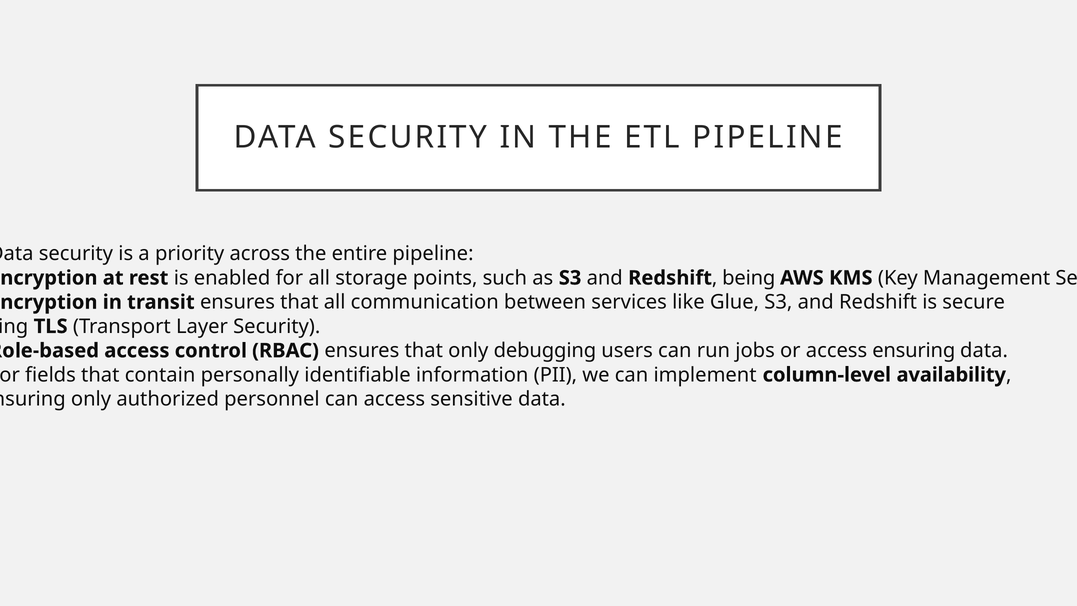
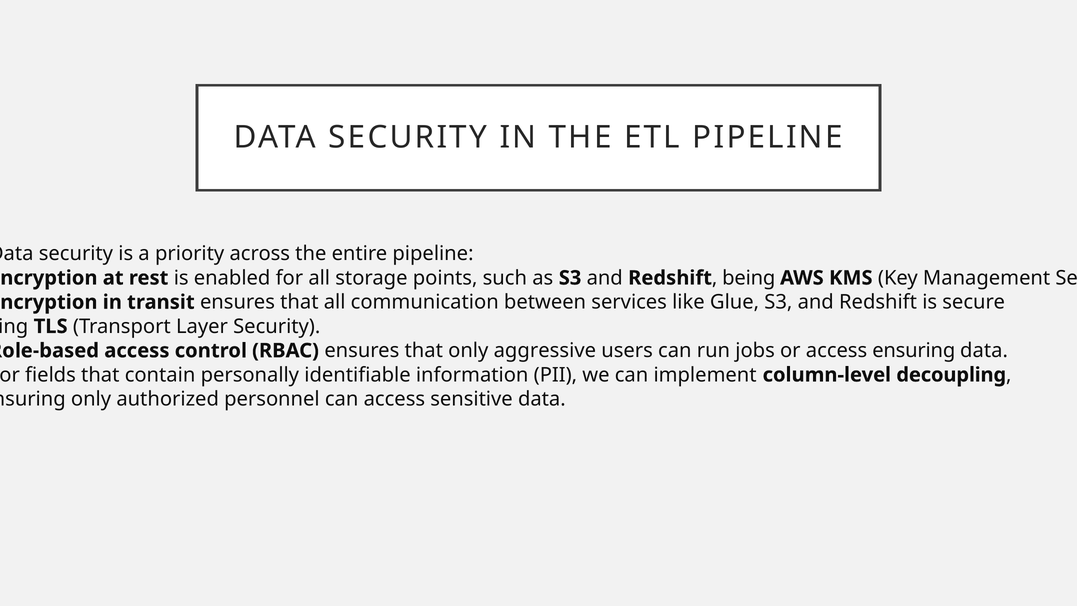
debugging: debugging -> aggressive (545, 351)
availability: availability -> decoupling (951, 375)
